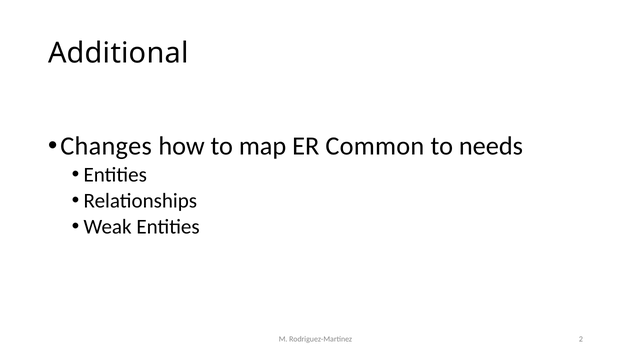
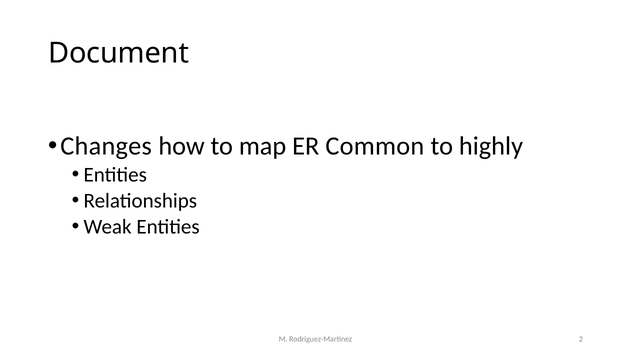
Additional: Additional -> Document (119, 53)
needs: needs -> highly (491, 146)
